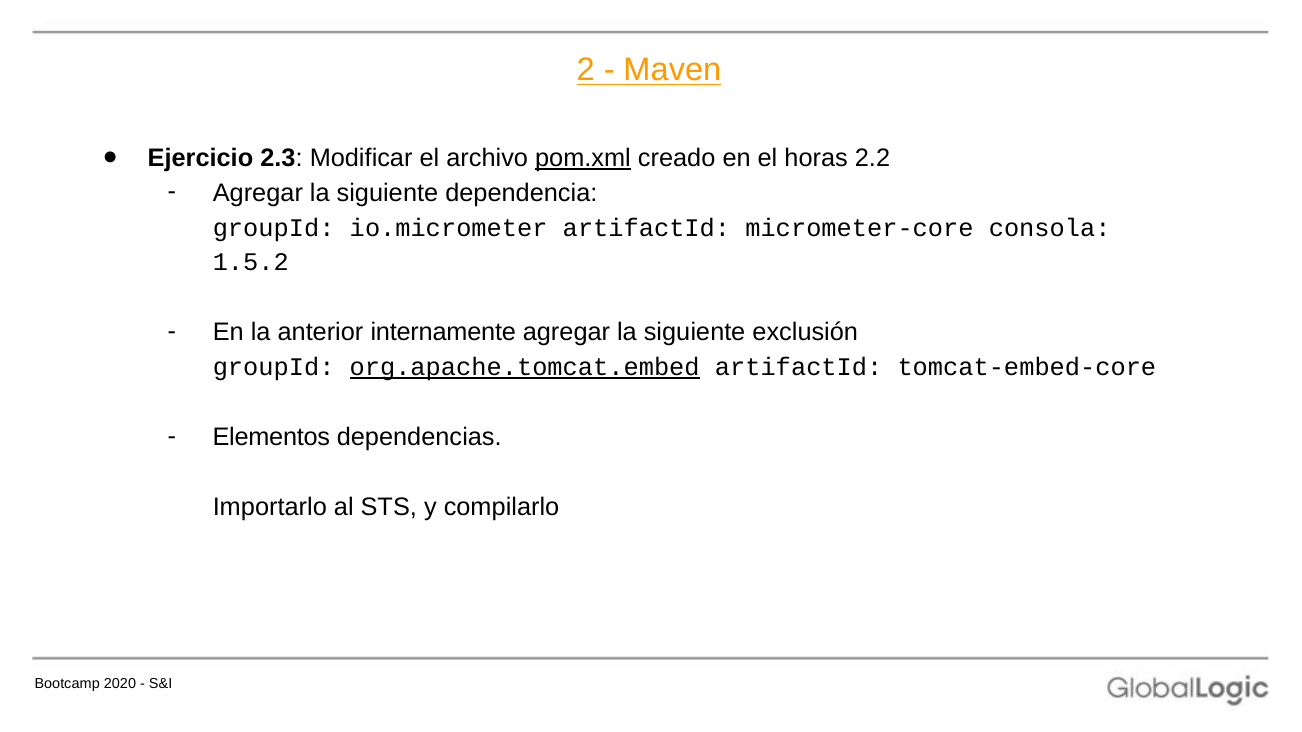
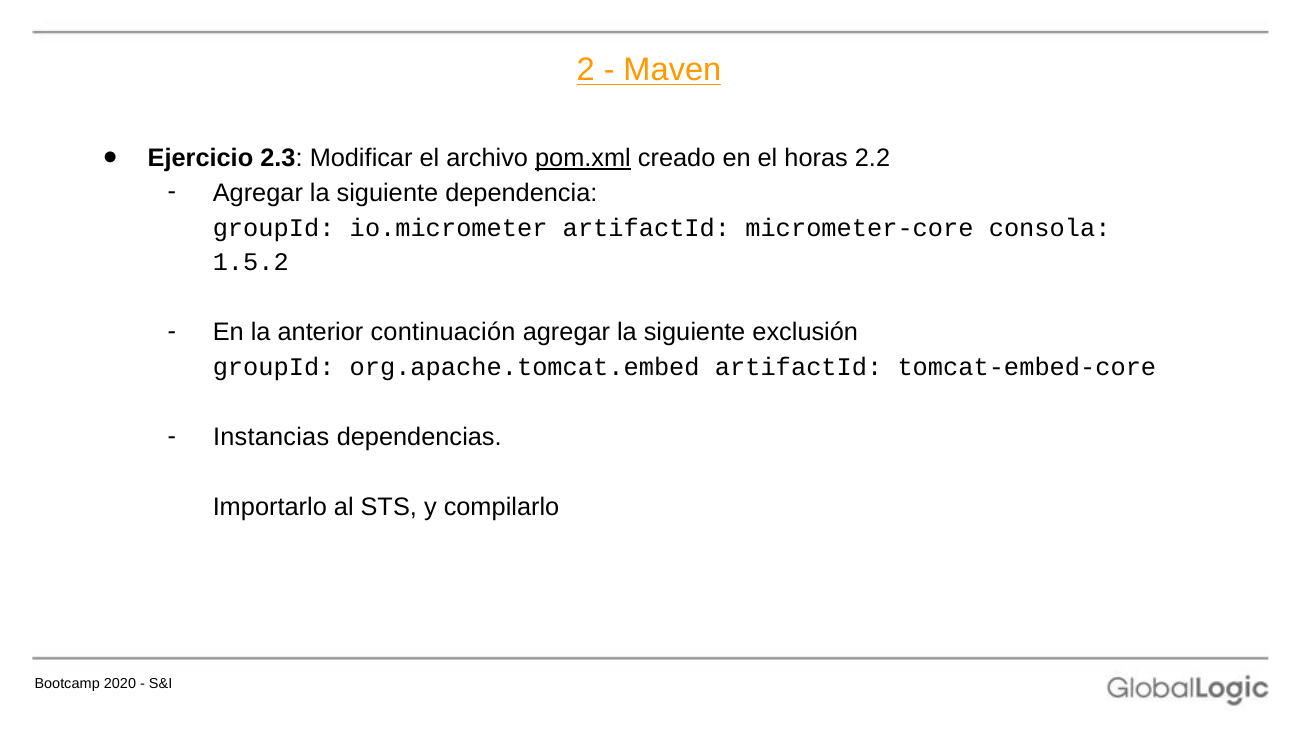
internamente: internamente -> continuación (443, 333)
org.apache.tomcat.embed underline: present -> none (525, 367)
Elementos: Elementos -> Instancias (271, 437)
